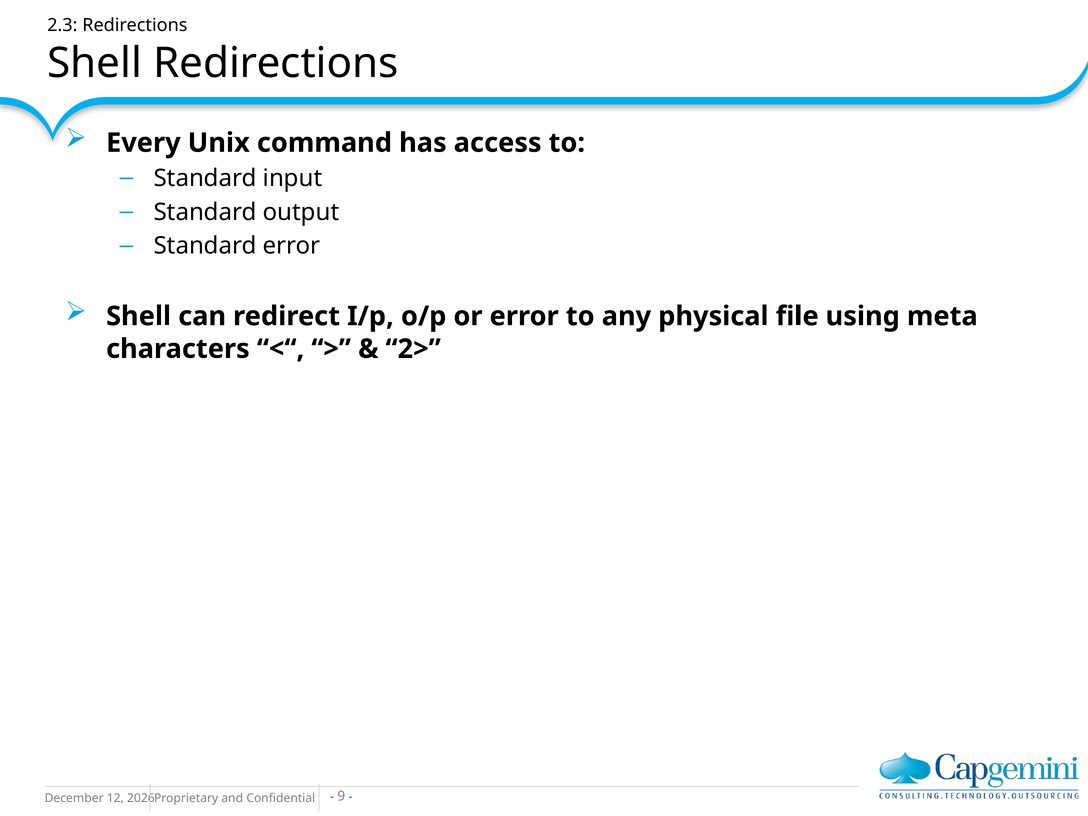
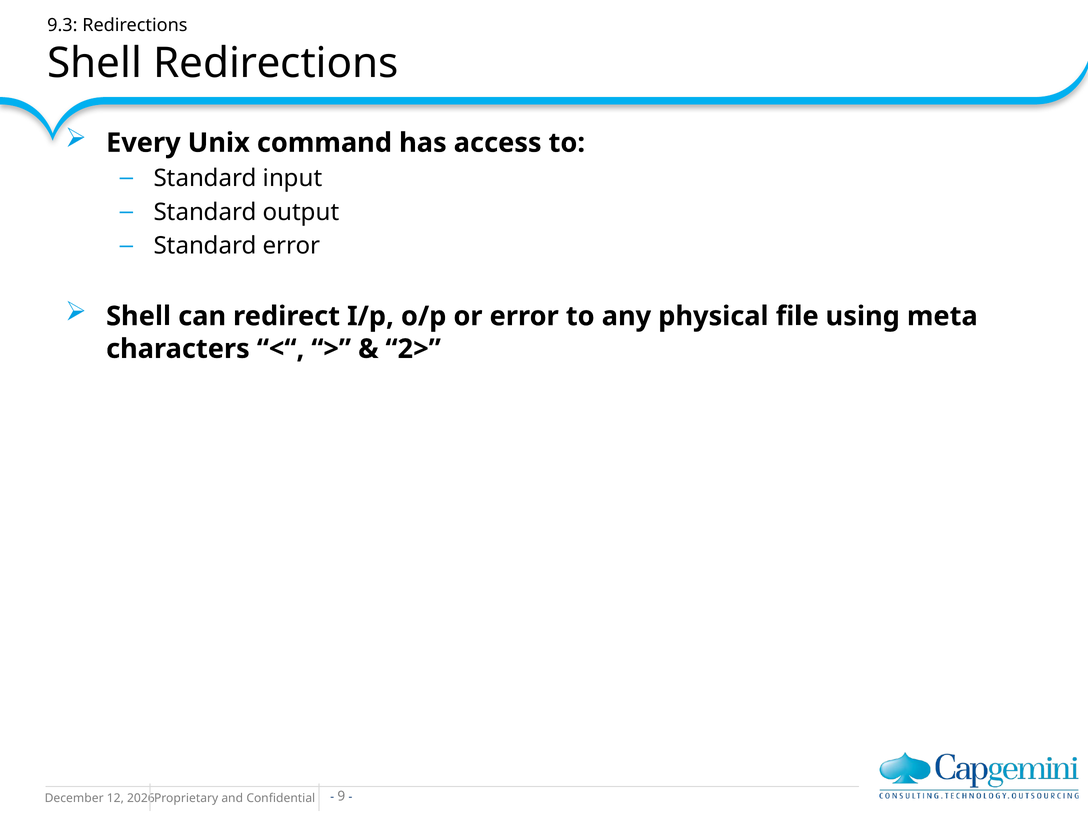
2.3: 2.3 -> 9.3 (62, 25)
